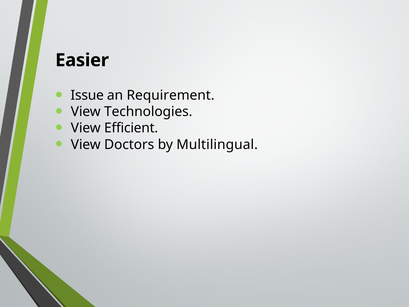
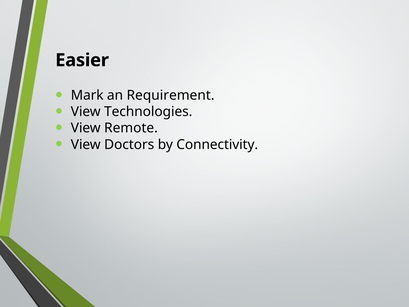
Issue: Issue -> Mark (87, 95)
Efficient: Efficient -> Remote (131, 128)
Multilingual: Multilingual -> Connectivity (217, 144)
